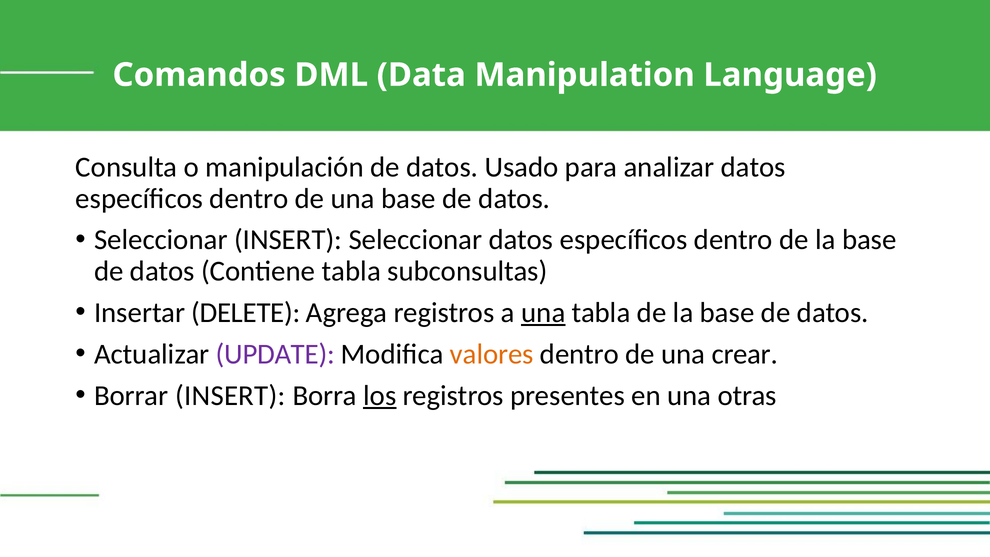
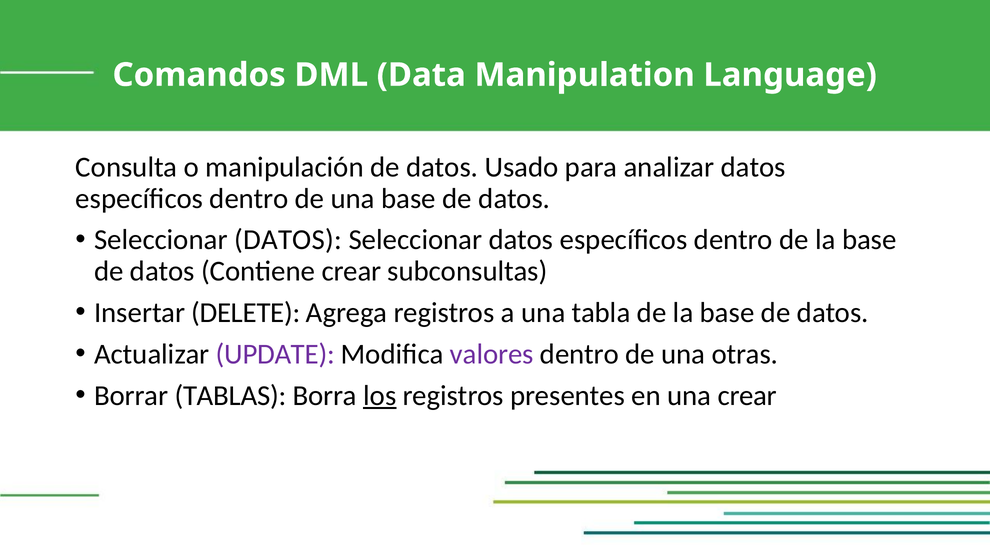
INSERT: INSERT -> DATOS (288, 240)
Contiene tabla: tabla -> crear (351, 271)
una underline: present -> none (543, 312)
valores colour: orange -> purple (492, 354)
crear: crear -> otras (745, 354)
Borrar INSERT: INSERT -> TABLAS (231, 395)
una otras: otras -> crear (747, 395)
